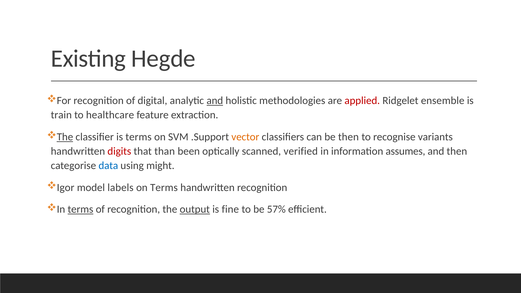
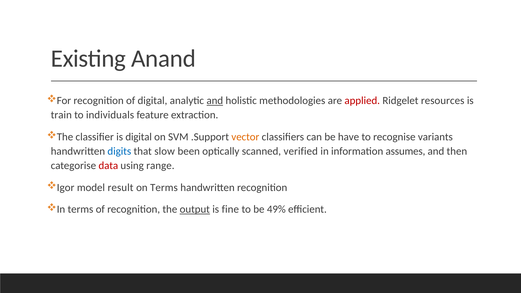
Hegde: Hegde -> Anand (163, 59)
ensemble: ensemble -> resources (443, 101)
healthcare: healthcare -> individuals (110, 115)
The underline: present -> none (65, 137)
is terms: terms -> digital (139, 137)
be then: then -> have (349, 137)
digits colour: red -> blue (119, 151)
than: than -> slow (165, 151)
data colour: blue -> red (108, 166)
might: might -> range (160, 166)
labels: labels -> result (121, 188)
terms underline: present -> none (80, 209)
57%: 57% -> 49% (276, 209)
